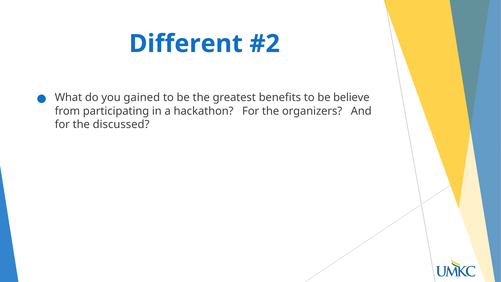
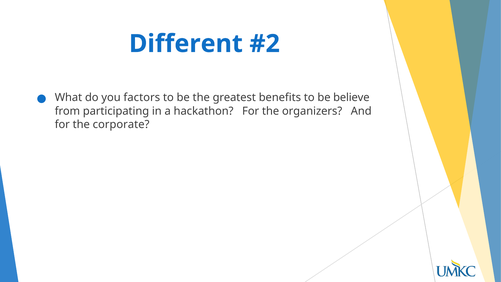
gained: gained -> factors (142, 98)
discussed: discussed -> corporate (121, 124)
